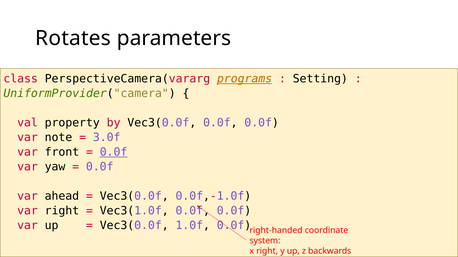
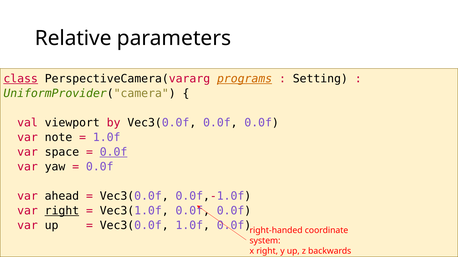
Rotates: Rotates -> Relative (73, 38)
class underline: none -> present (21, 79)
property: property -> viewport (72, 123)
3.0f: 3.0f -> 1.0f (107, 138)
front: front -> space (62, 152)
right underline: none -> present (62, 211)
